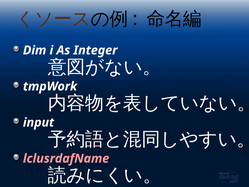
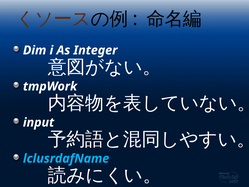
lclusrdafName colour: pink -> light blue (66, 158)
